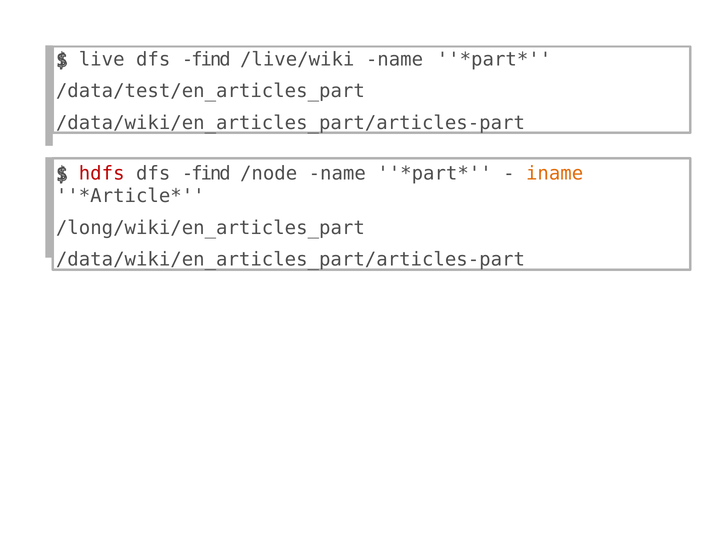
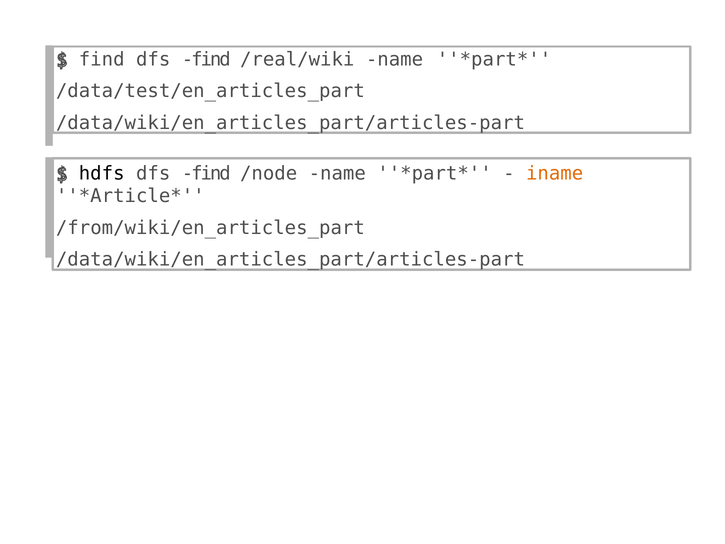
live: live -> find (102, 59)
/live/wiki: /live/wiki -> /real/wiki (297, 59)
hdfs colour: red -> black (102, 173)
/long/wiki/en_articles_part: /long/wiki/en_articles_part -> /from/wiki/en_articles_part (210, 228)
